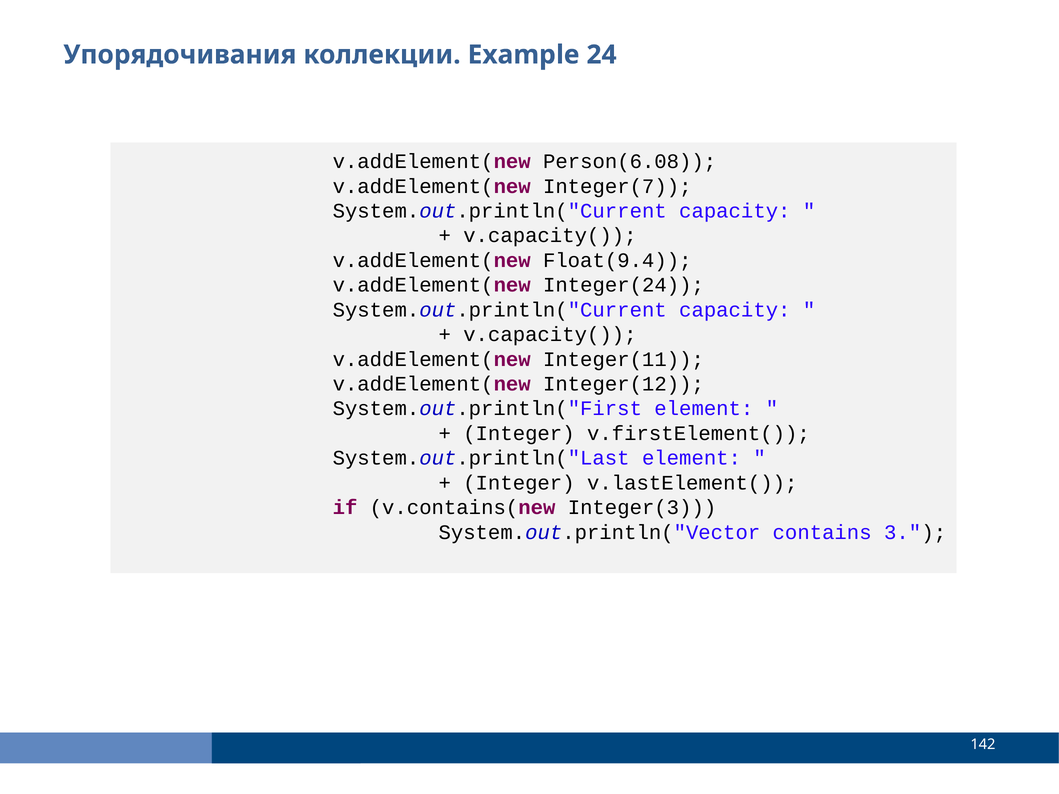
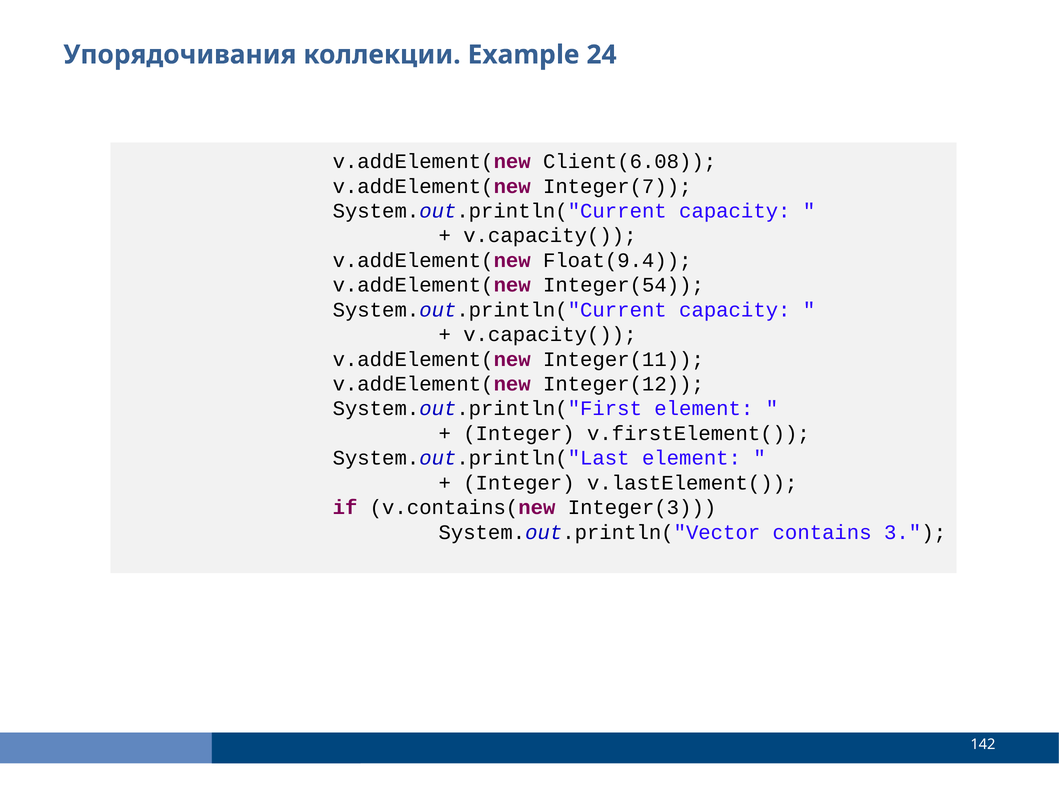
Person(6.08: Person(6.08 -> Client(6.08 (630, 162)
Integer(24: Integer(24 -> Integer(54 (623, 285)
